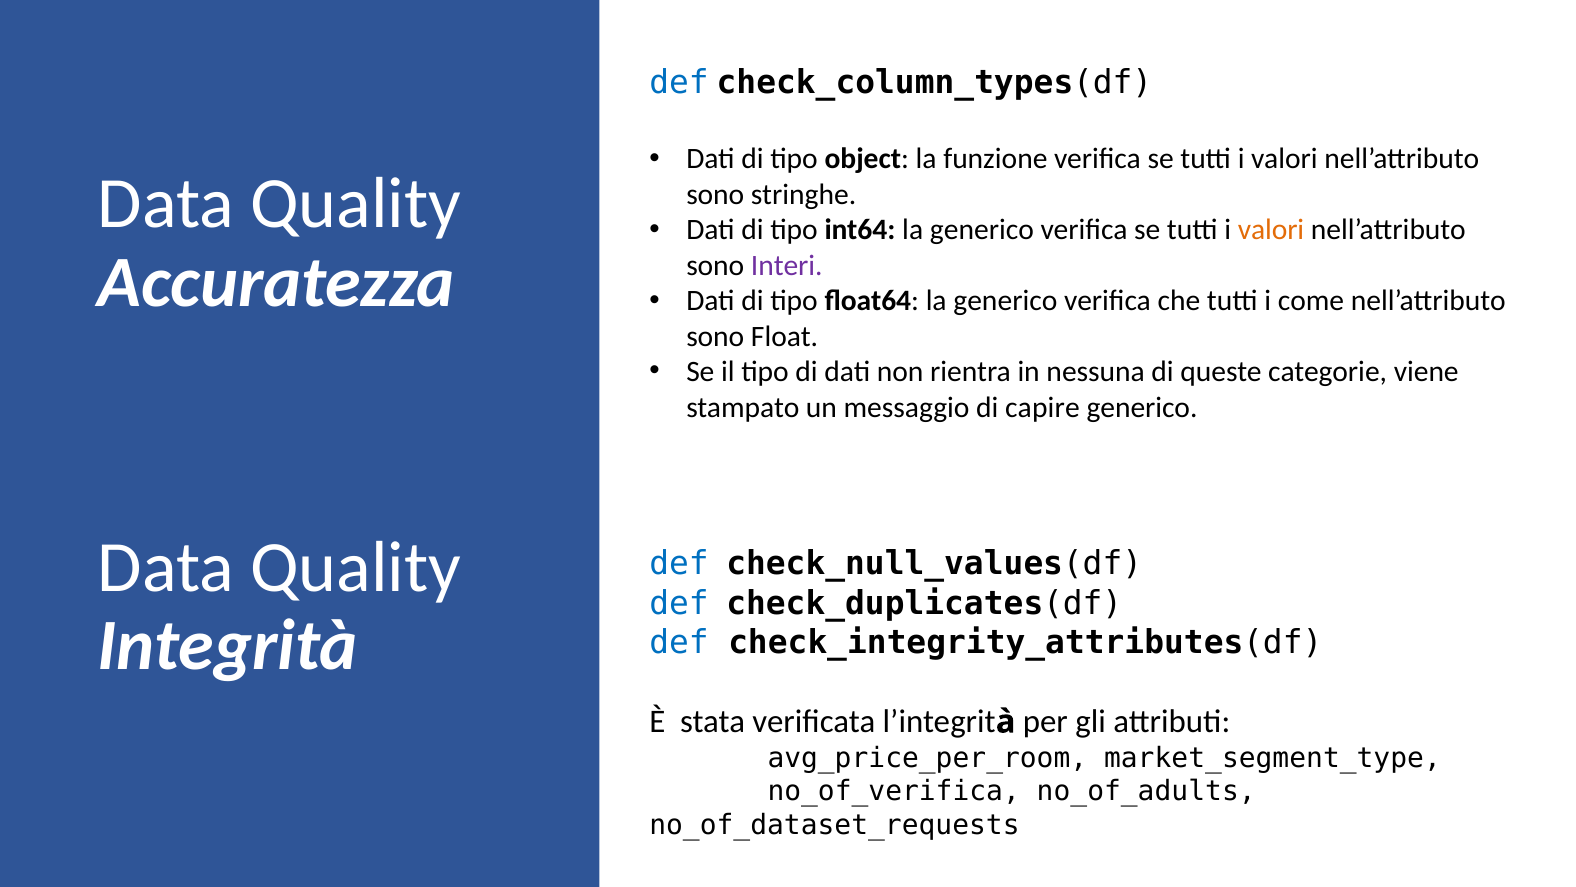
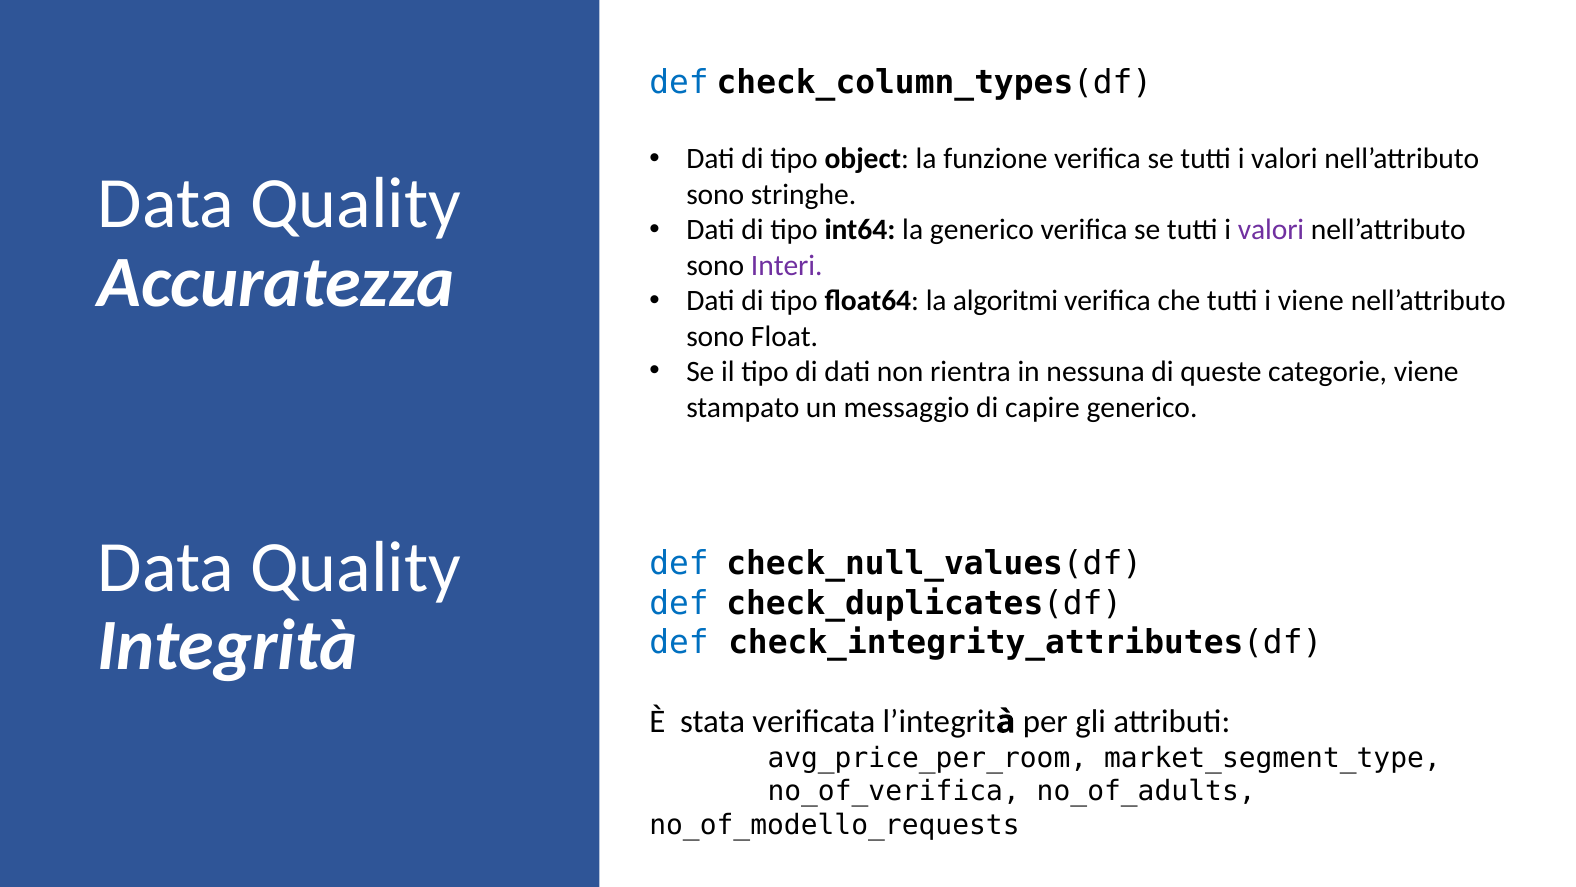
valori colour: orange -> purple (1271, 230)
float64 la generico: generico -> algoritmi (1006, 301)
i come: come -> viene (1311, 301)
no_of_dataset_requests: no_of_dataset_requests -> no_of_modello_requests (834, 824)
